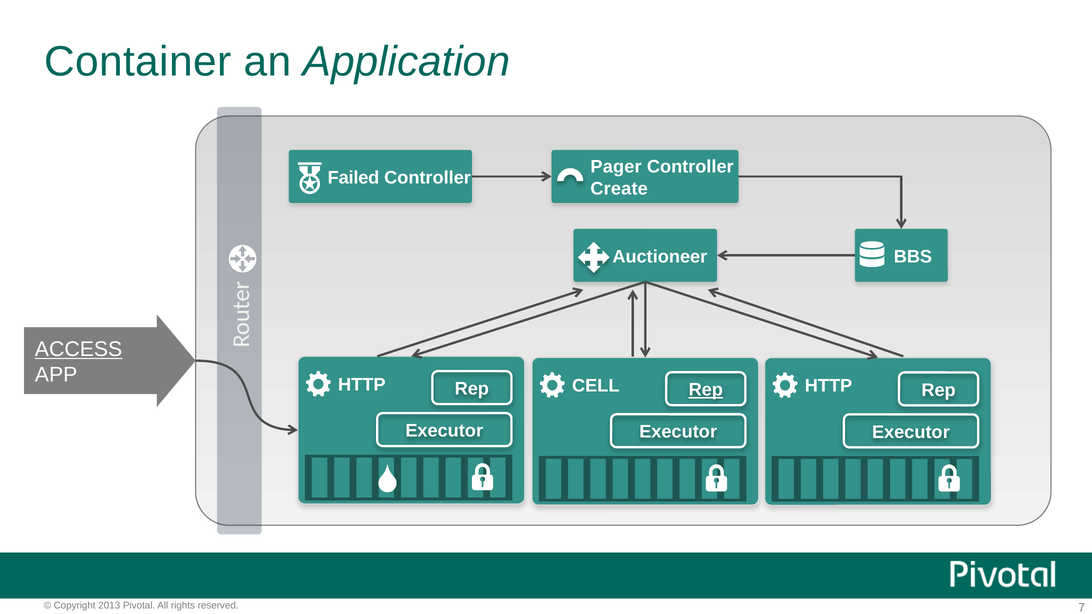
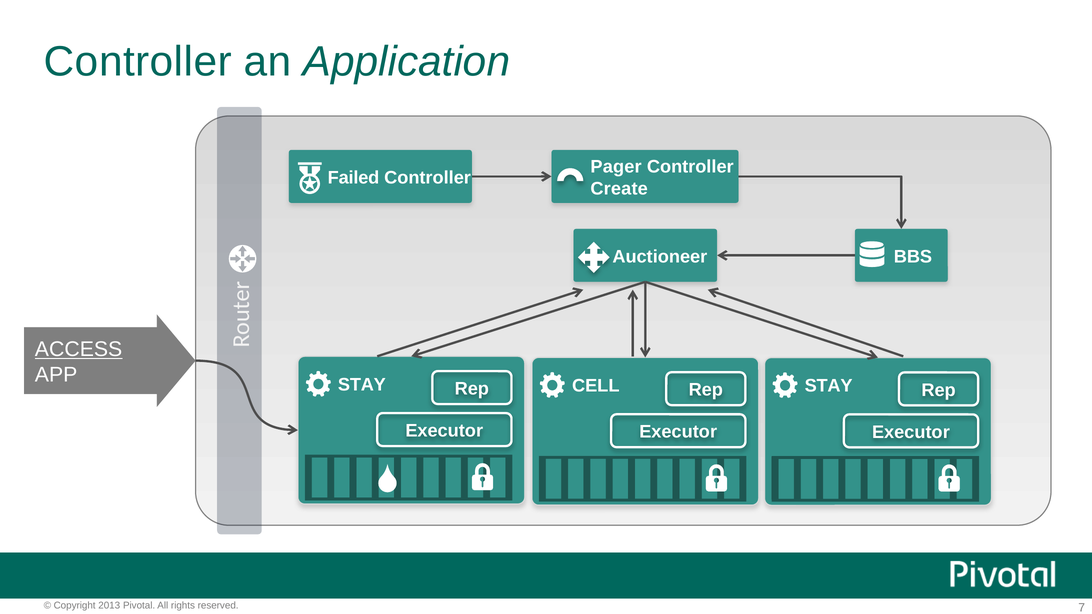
Container: Container -> Controller (138, 62)
HTTP: HTTP -> STAY (362, 385)
Rep underline: present -> none (706, 390)
HTTP: HTTP -> STAY (829, 386)
